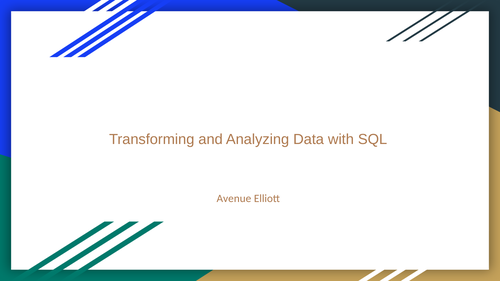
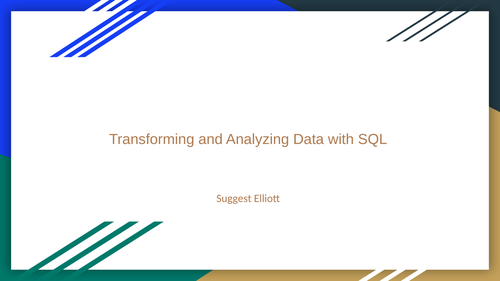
Avenue: Avenue -> Suggest (234, 199)
